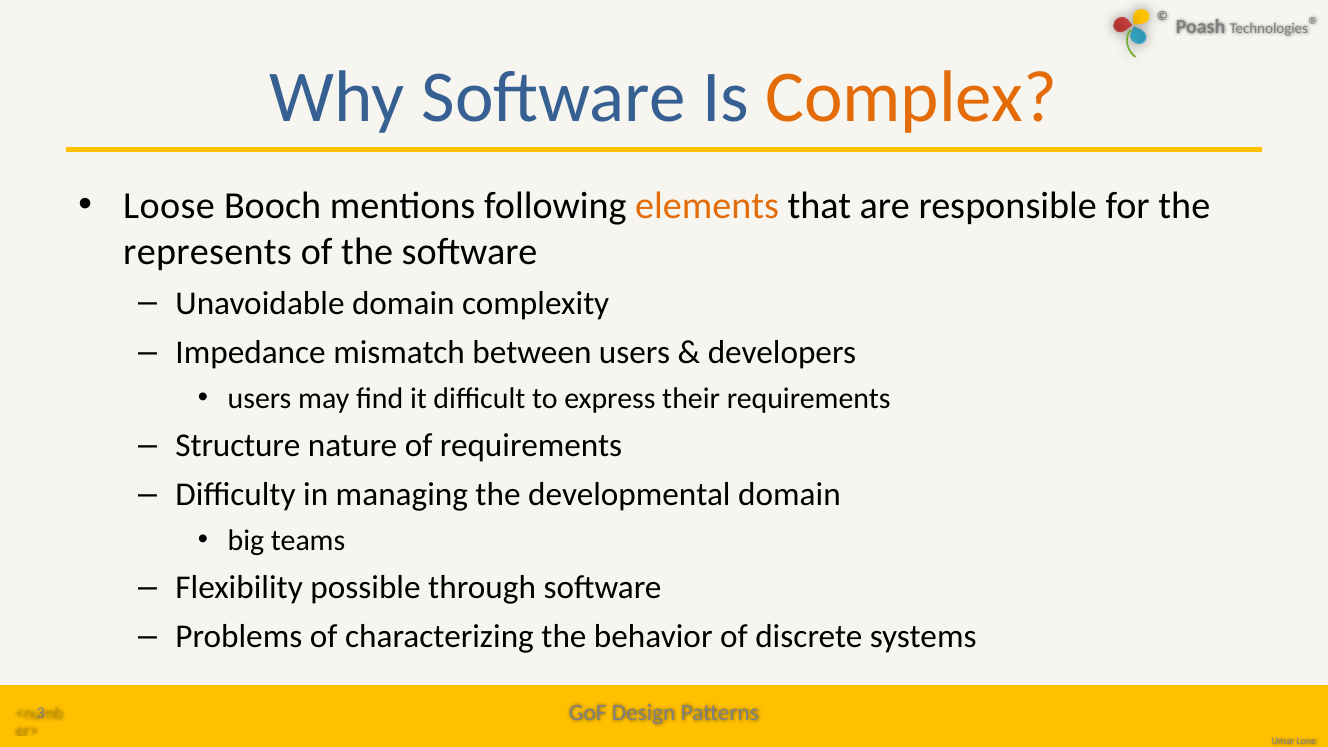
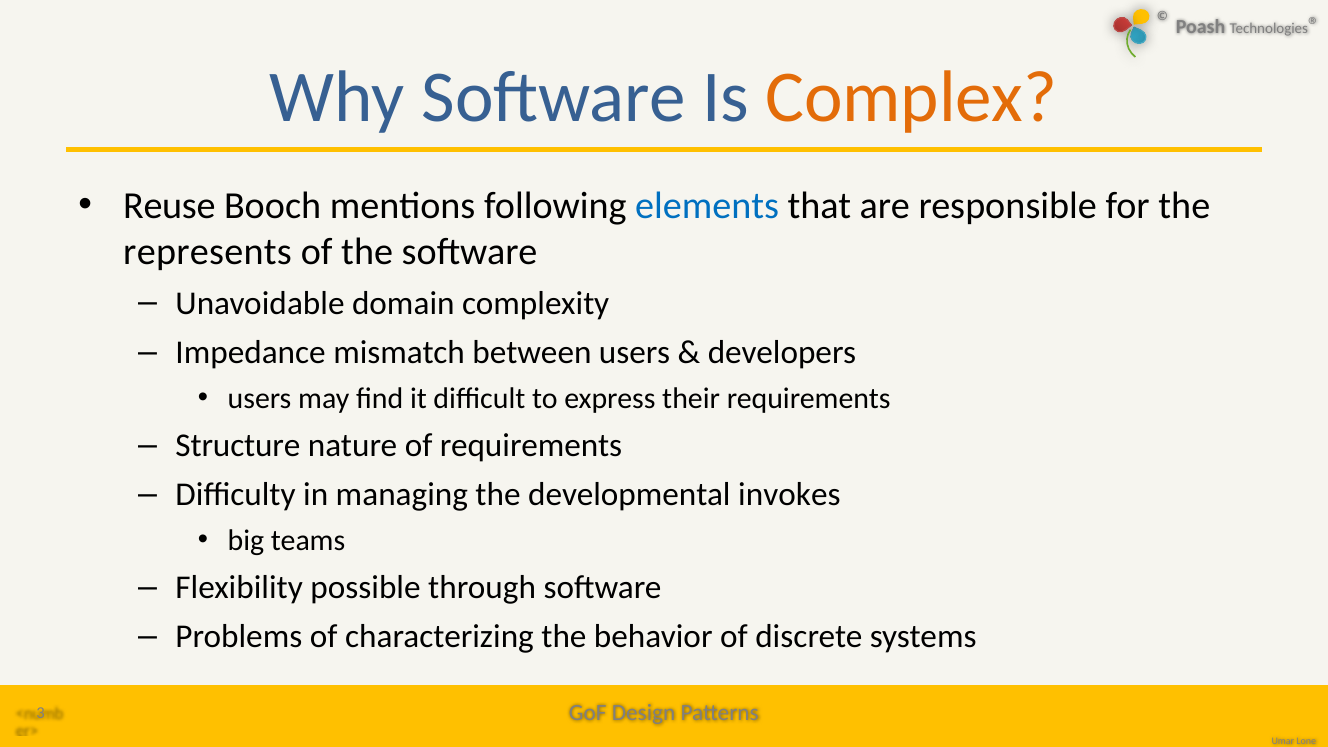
Loose: Loose -> Reuse (169, 206)
elements colour: orange -> blue (707, 206)
developmental domain: domain -> invokes (789, 495)
